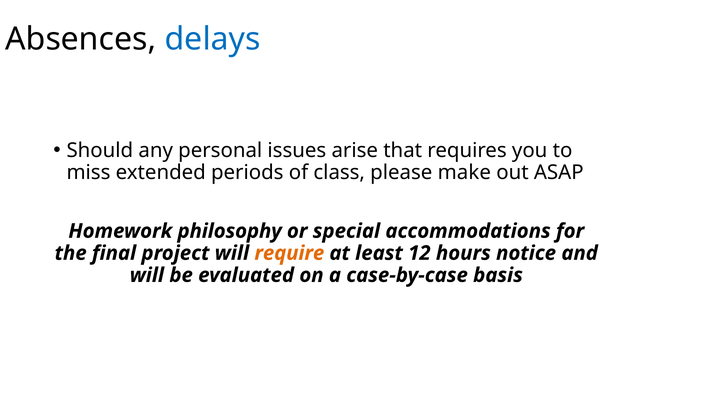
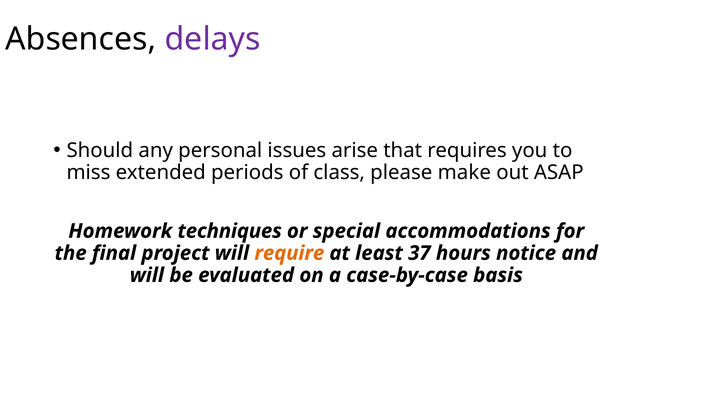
delays colour: blue -> purple (213, 39)
philosophy: philosophy -> techniques (230, 231)
12: 12 -> 37 (419, 253)
